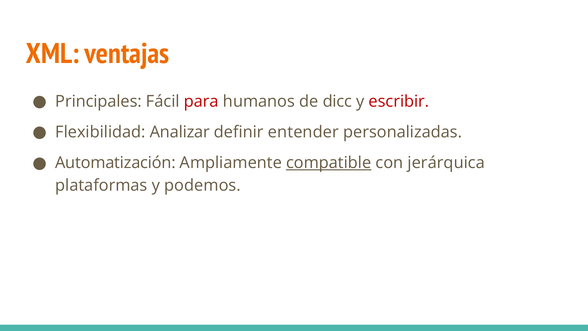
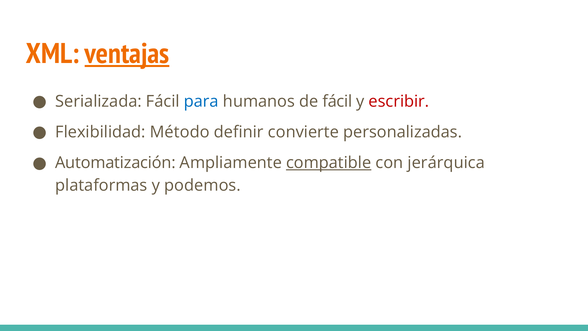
ventajas underline: none -> present (127, 54)
Principales: Principales -> Serializada (99, 101)
para colour: red -> blue (201, 101)
de dicc: dicc -> fácil (337, 101)
Analizar: Analizar -> Método (180, 132)
entender: entender -> convierte (303, 132)
